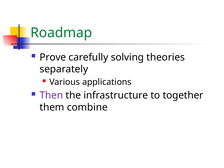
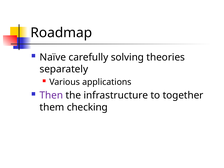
Roadmap colour: green -> black (61, 33)
Prove: Prove -> Naïve (53, 57)
combine: combine -> checking (87, 107)
